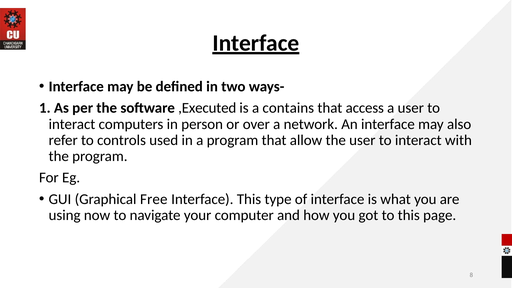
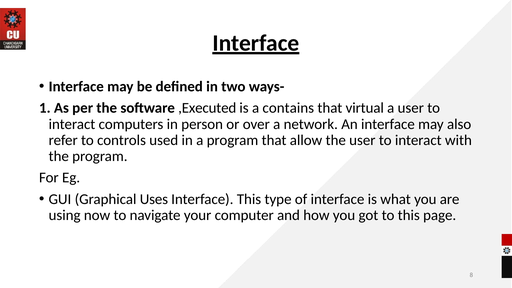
access: access -> virtual (365, 108)
Free: Free -> Uses (154, 199)
